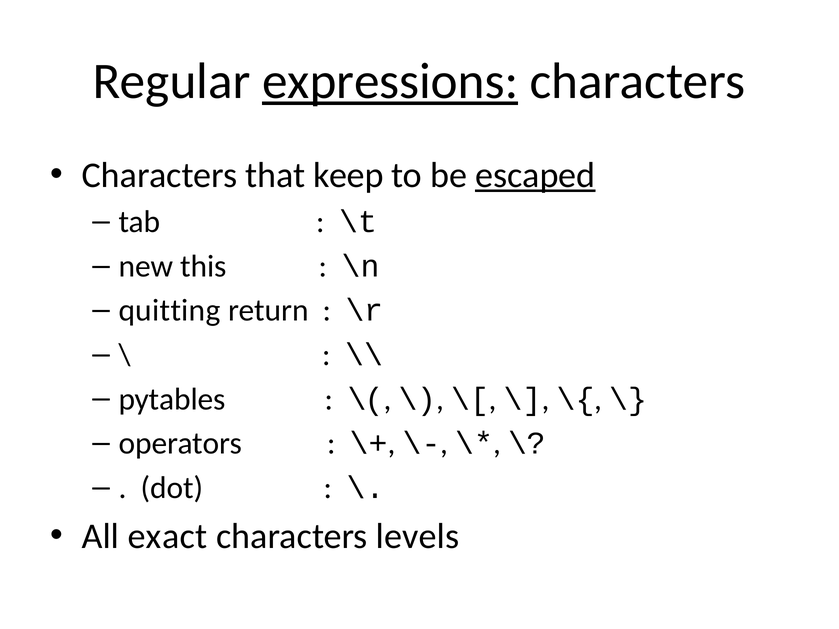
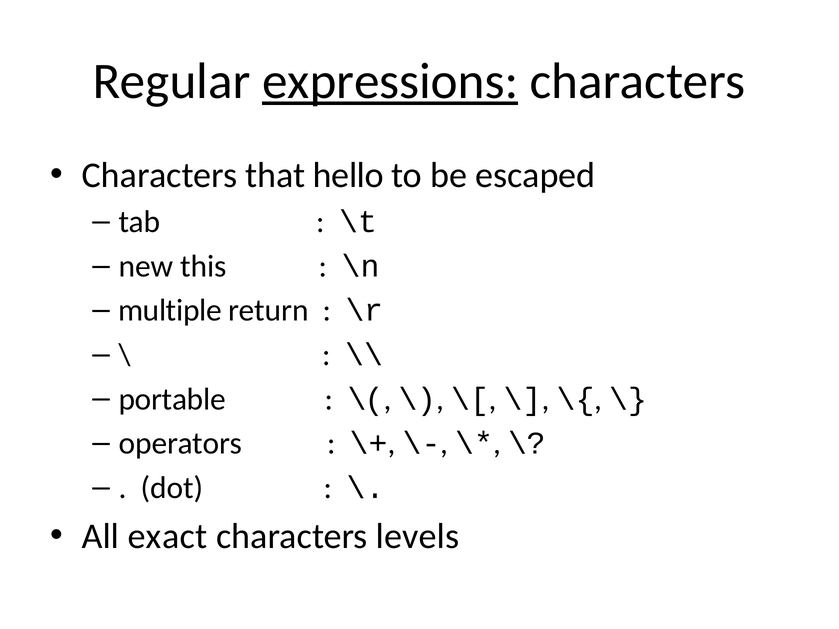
keep: keep -> hello (348, 175)
escaped underline: present -> none (535, 175)
quitting: quitting -> multiple (170, 311)
pytables: pytables -> portable (172, 399)
